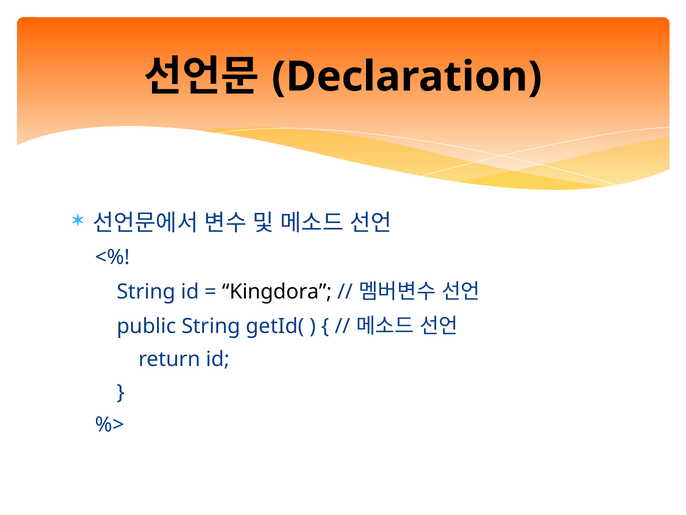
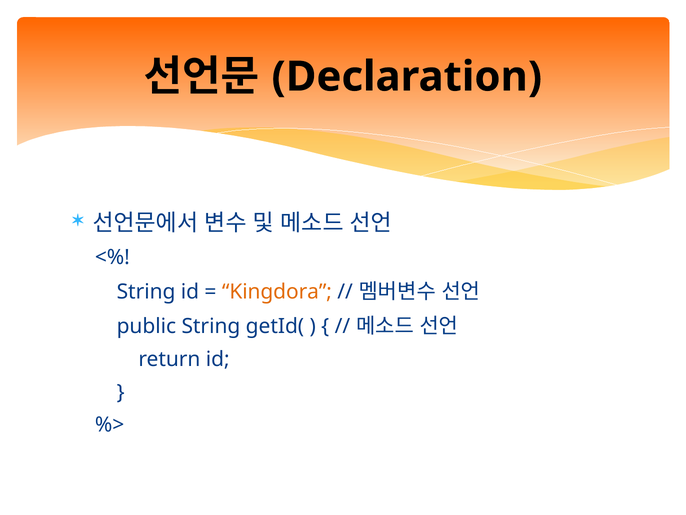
Kingdora colour: black -> orange (277, 292)
